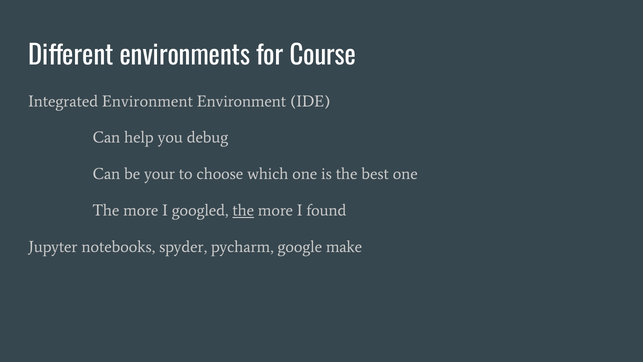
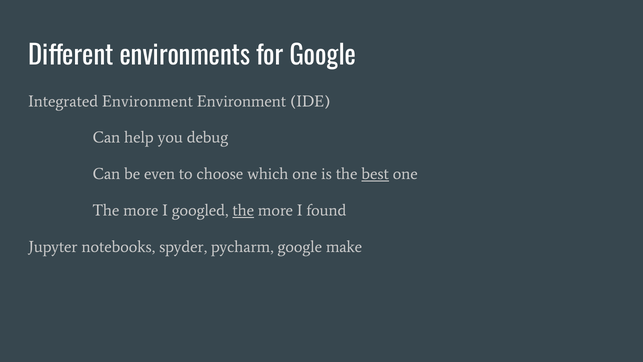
for Course: Course -> Google (323, 56)
your: your -> even (160, 174)
best underline: none -> present (375, 174)
